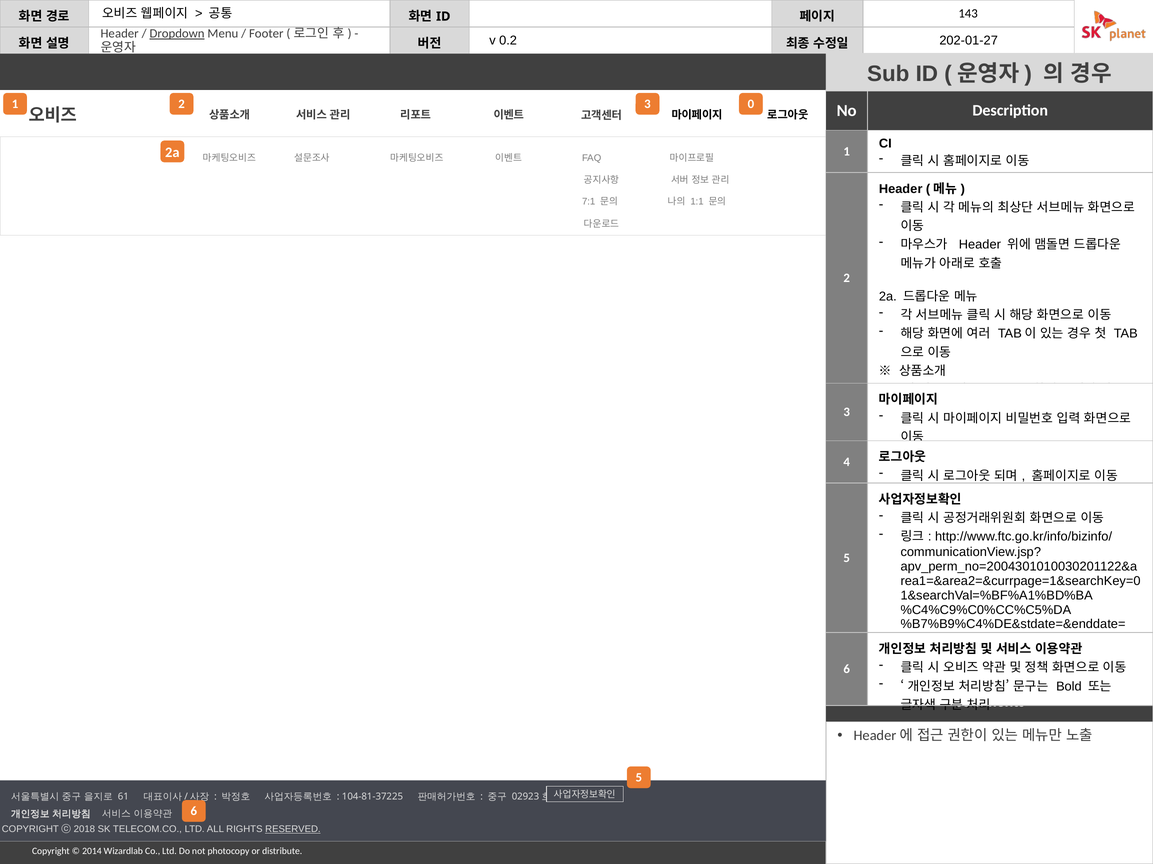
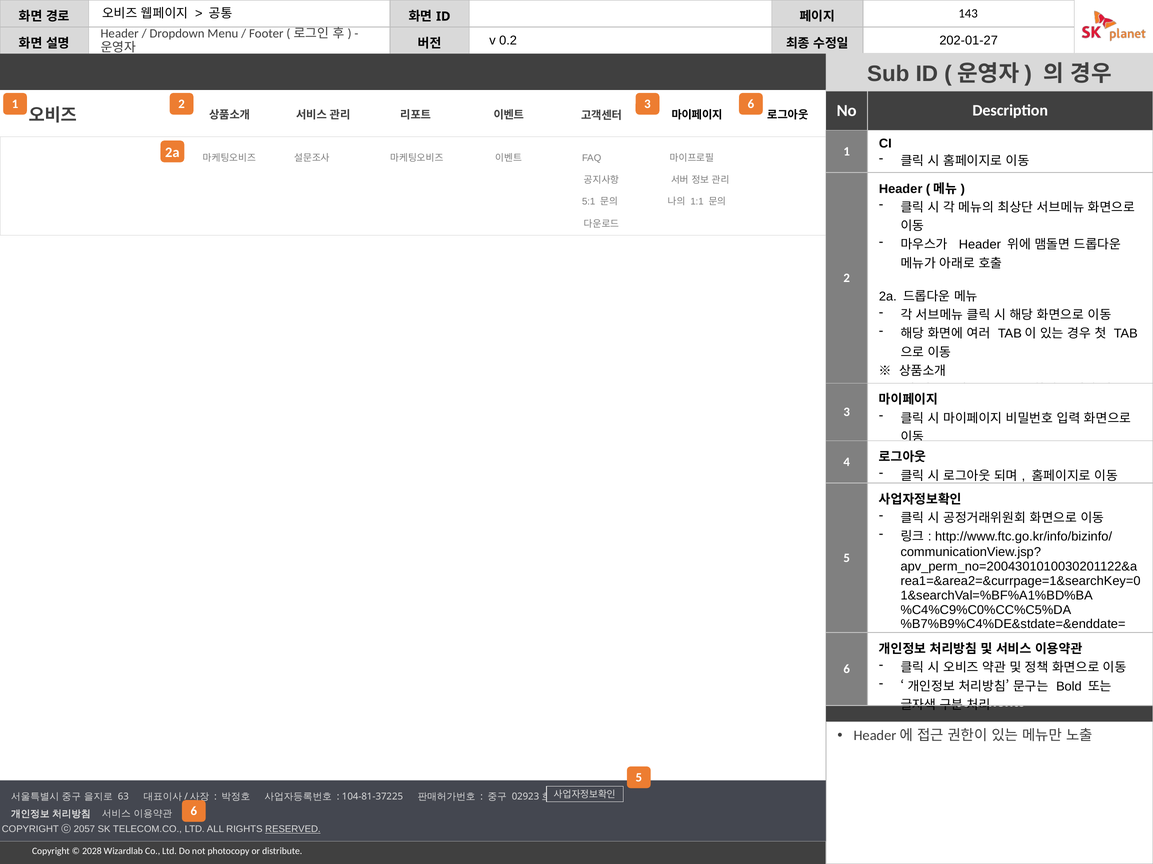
Dropdown underline: present -> none (177, 34)
3 0: 0 -> 6 (751, 104)
7:1: 7:1 -> 5:1 (589, 202)
61: 61 -> 63 (123, 797)
2018: 2018 -> 2057 (84, 830)
2014: 2014 -> 2028 (92, 852)
